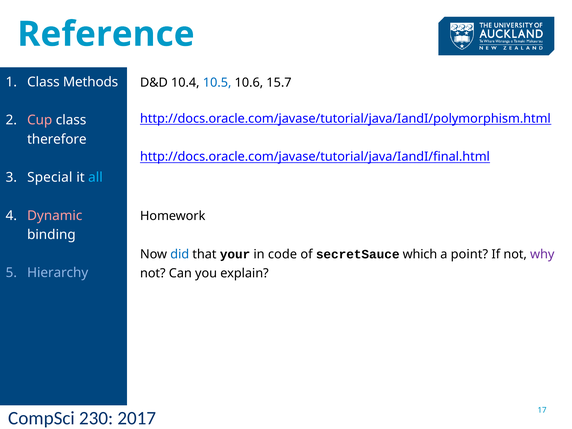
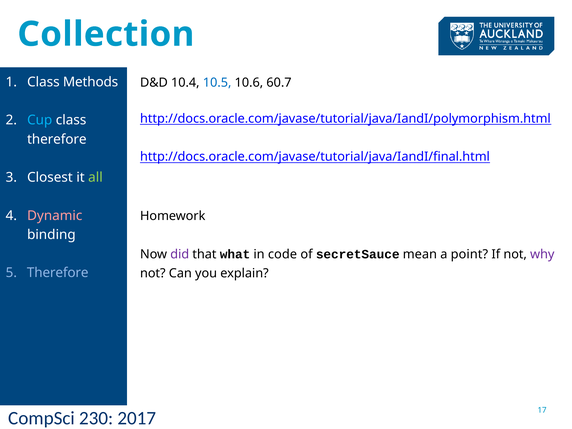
Reference: Reference -> Collection (106, 34)
15.7: 15.7 -> 60.7 (279, 82)
Cup colour: pink -> light blue (40, 120)
Special: Special -> Closest (50, 177)
all colour: light blue -> light green (95, 177)
did colour: blue -> purple (180, 254)
your: your -> what (235, 254)
which: which -> mean (420, 254)
Hierarchy: Hierarchy -> Therefore (58, 273)
